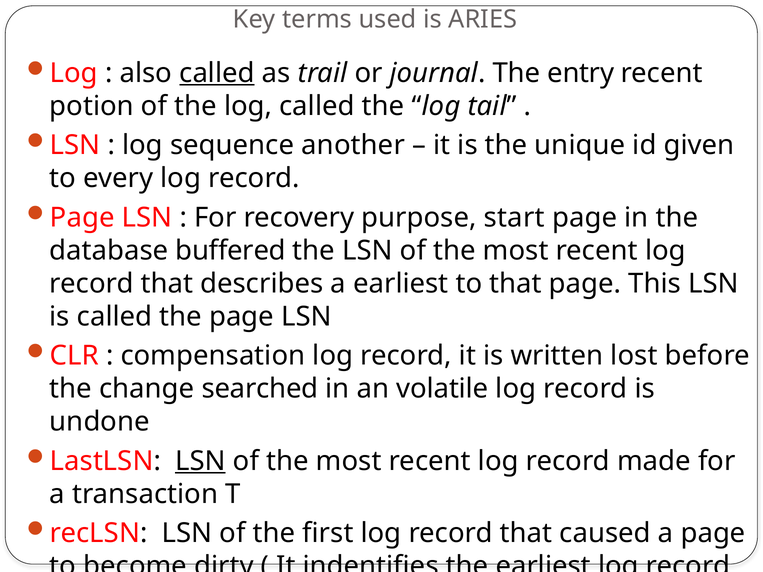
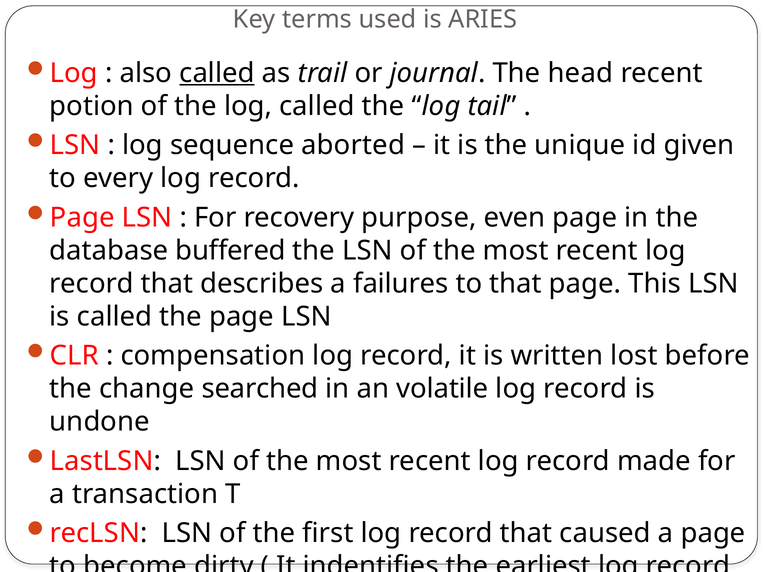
entry: entry -> head (580, 73)
another: another -> aborted (353, 145)
start: start -> even (514, 218)
a earliest: earliest -> failures (401, 284)
LSN underline: present -> none (200, 461)
